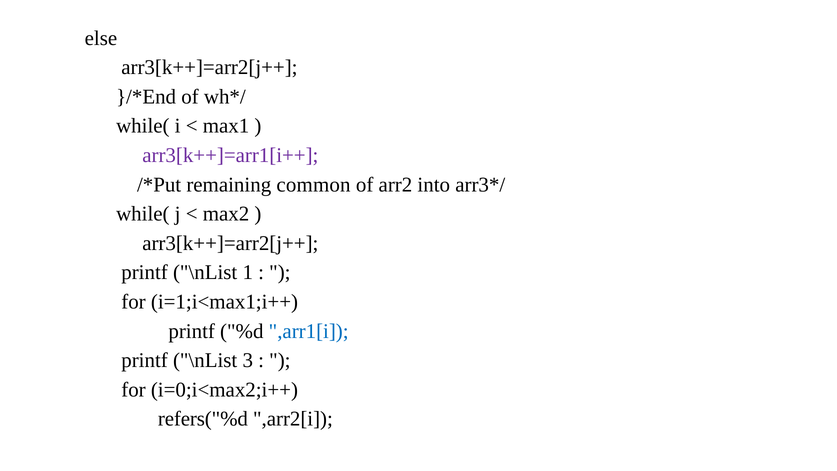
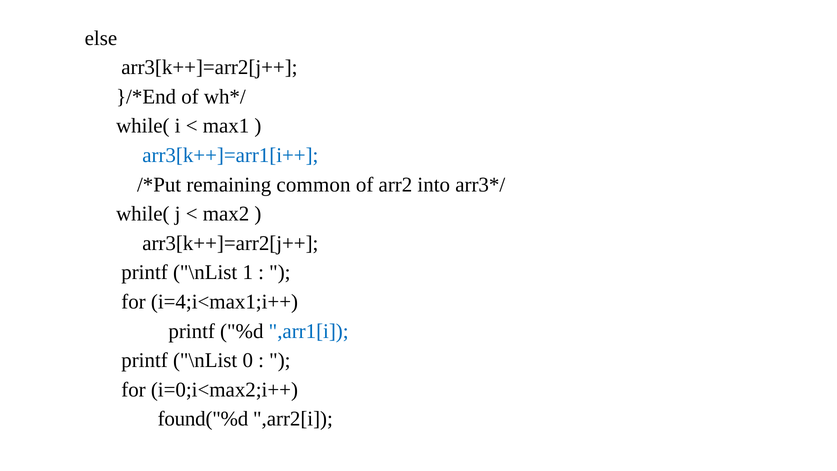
arr3[k++]=arr1[i++ colour: purple -> blue (230, 155)
i=1;i<max1;i++: i=1;i<max1;i++ -> i=4;i<max1;i++ (224, 302)
3: 3 -> 0 (248, 360)
refers("%d: refers("%d -> found("%d (203, 419)
